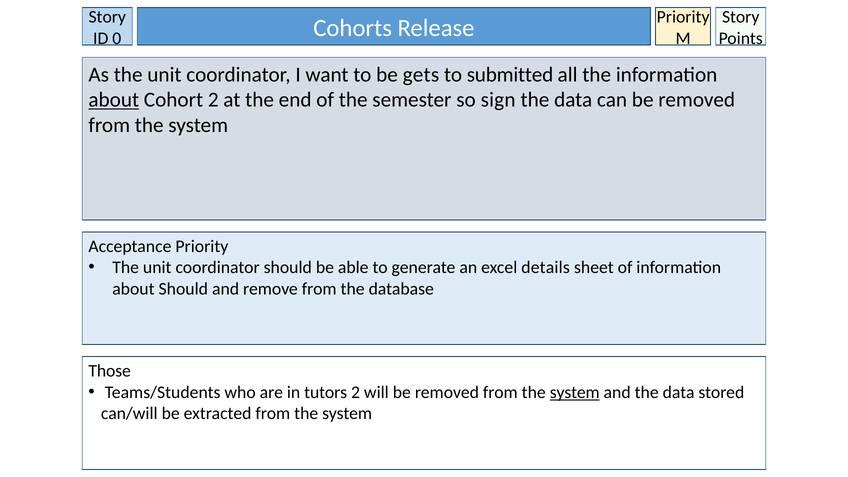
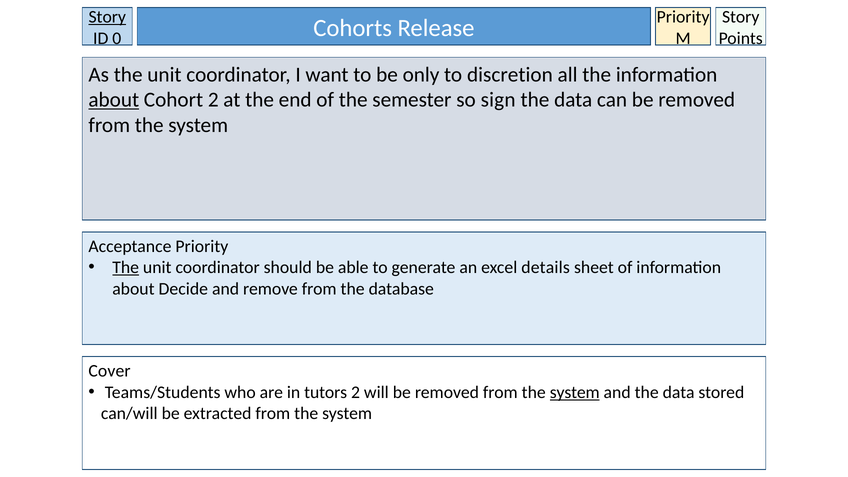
Story underline: none -> present (107, 17)
gets: gets -> only (421, 75)
submitted: submitted -> discretion (510, 75)
The underline: none -> present (126, 268)
about Should: Should -> Decide (183, 289)
Those: Those -> Cover (110, 371)
